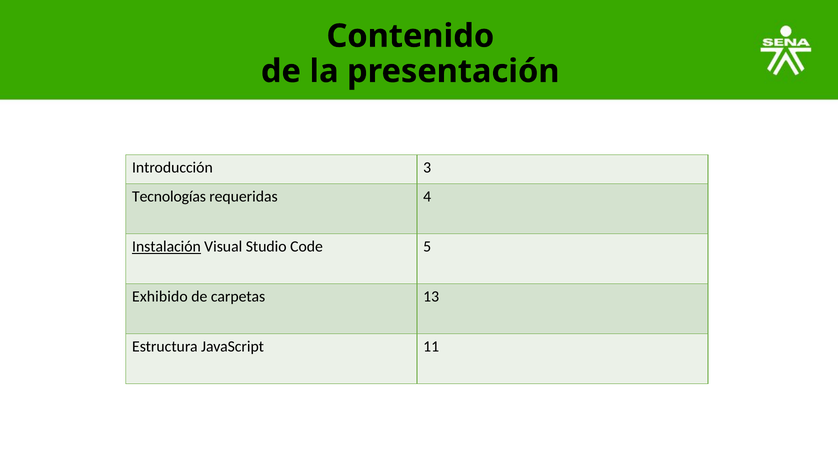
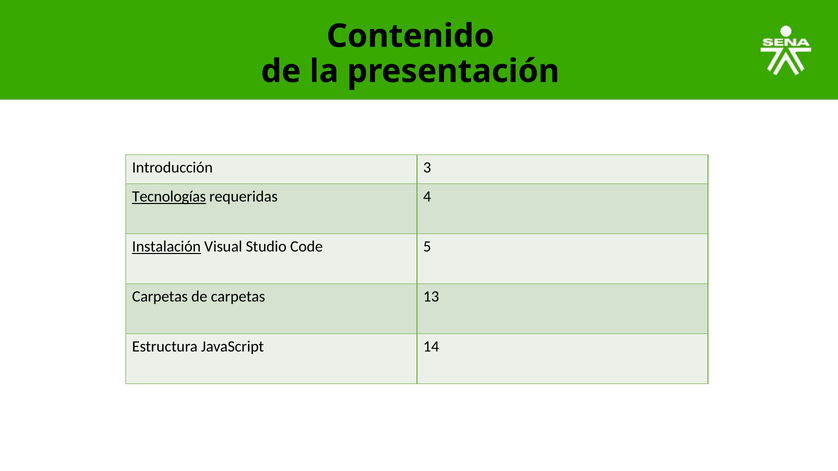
Tecnologías underline: none -> present (169, 197)
Exhibido: Exhibido -> Carpetas (160, 297)
11: 11 -> 14 (431, 347)
